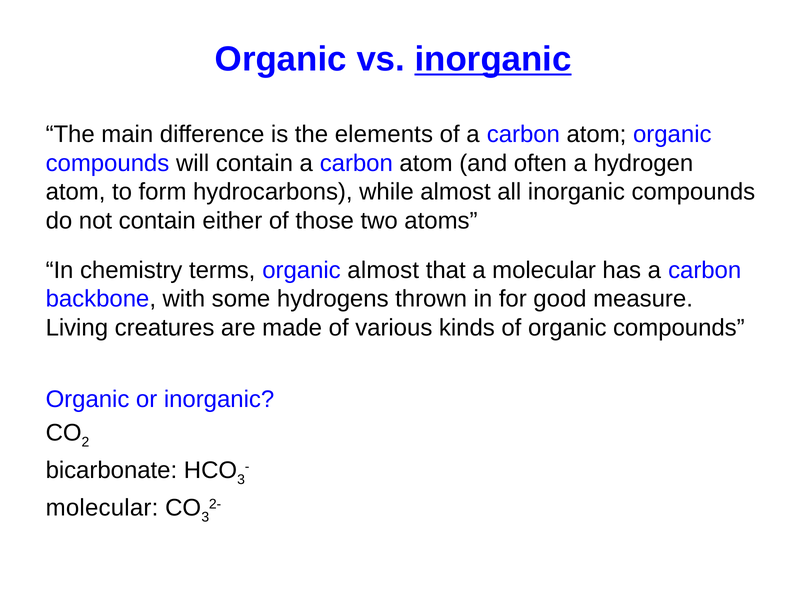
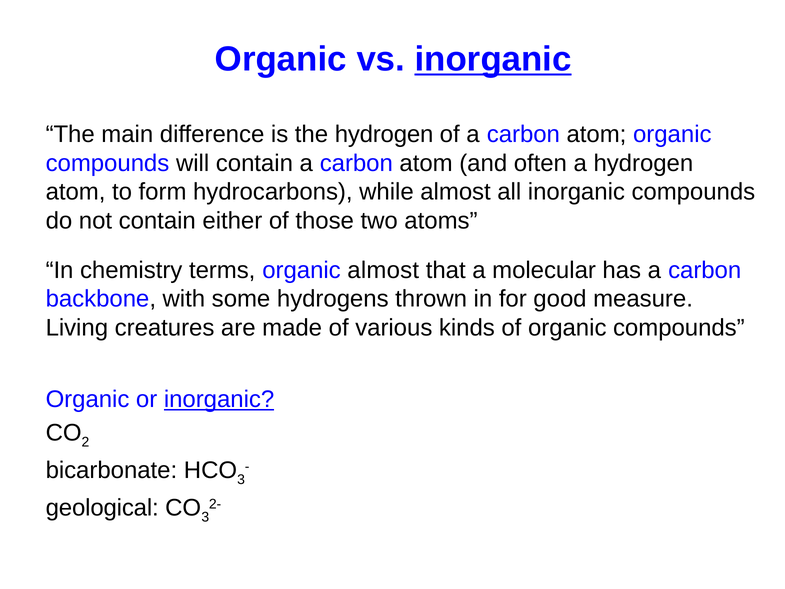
the elements: elements -> hydrogen (384, 134)
inorganic underline: none -> present (219, 399)
molecular: molecular -> geological (102, 508)
